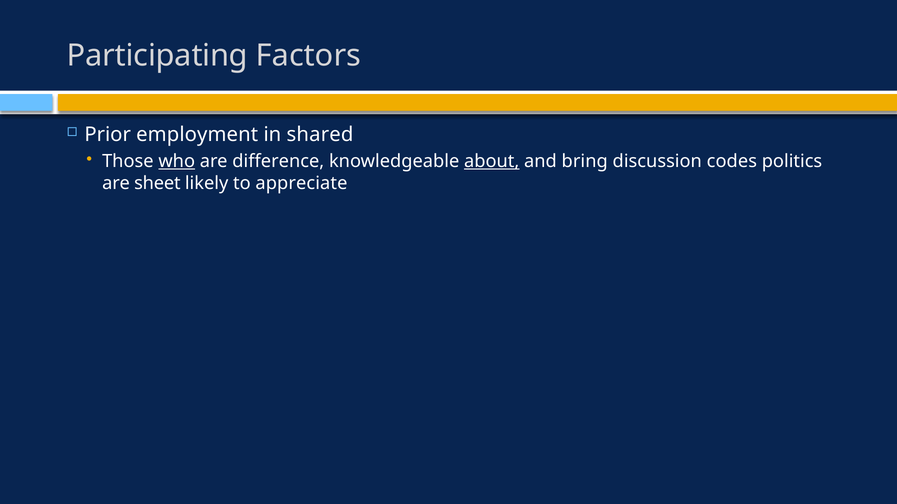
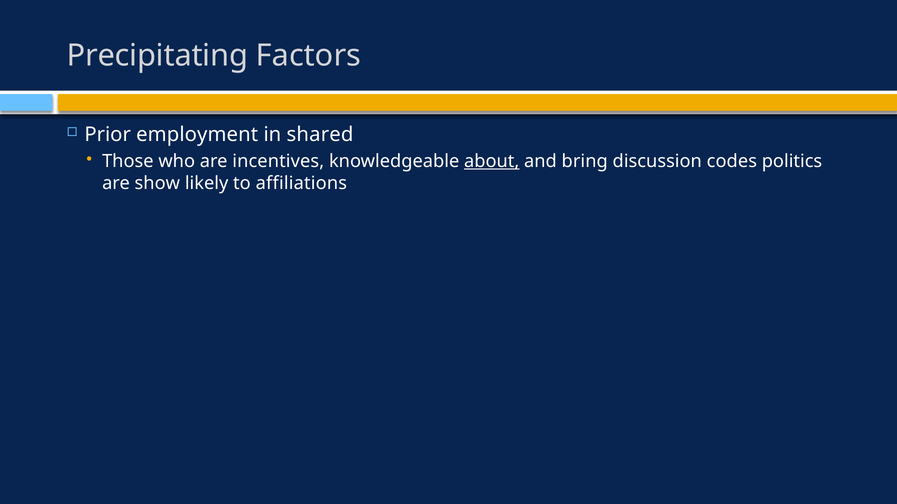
Participating: Participating -> Precipitating (157, 55)
who underline: present -> none (177, 162)
difference: difference -> incentives (278, 162)
sheet: sheet -> show (157, 183)
appreciate: appreciate -> affiliations (301, 183)
